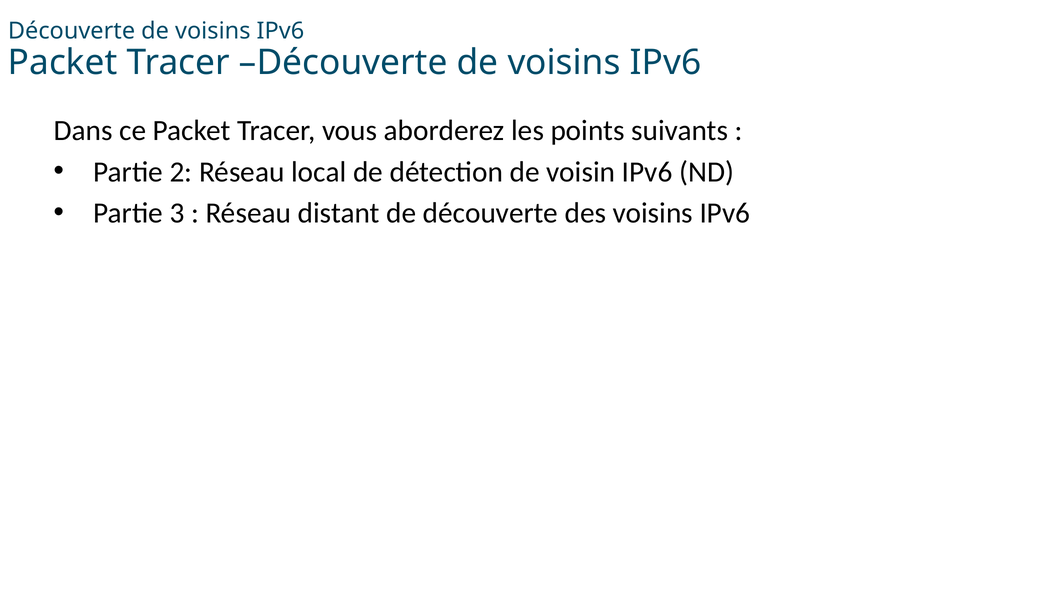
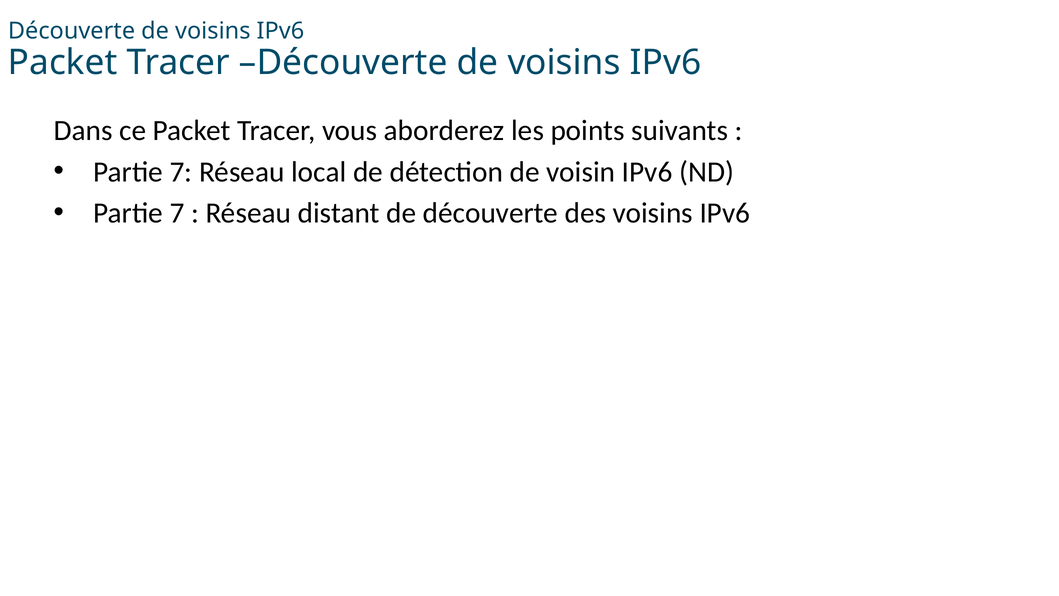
2: 2 -> 7 (181, 172)
3: 3 -> 7 (177, 213)
